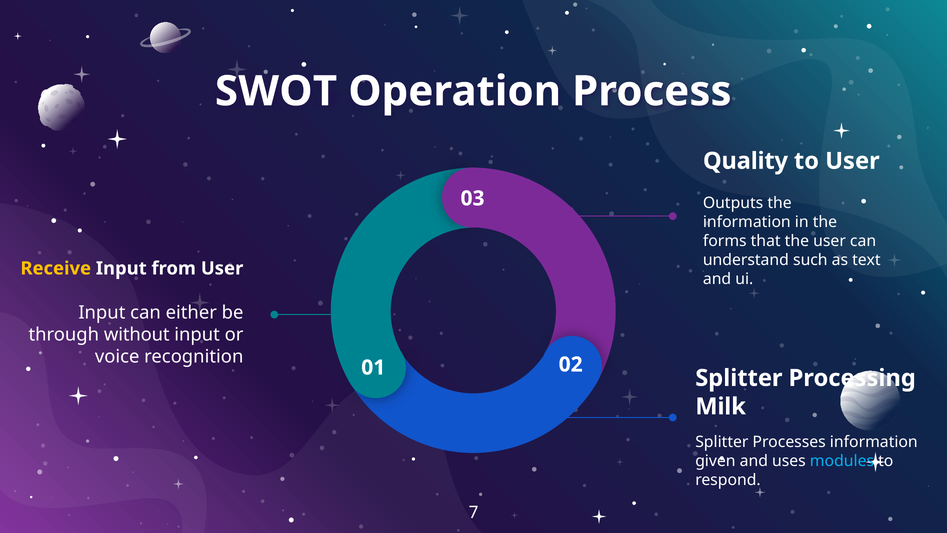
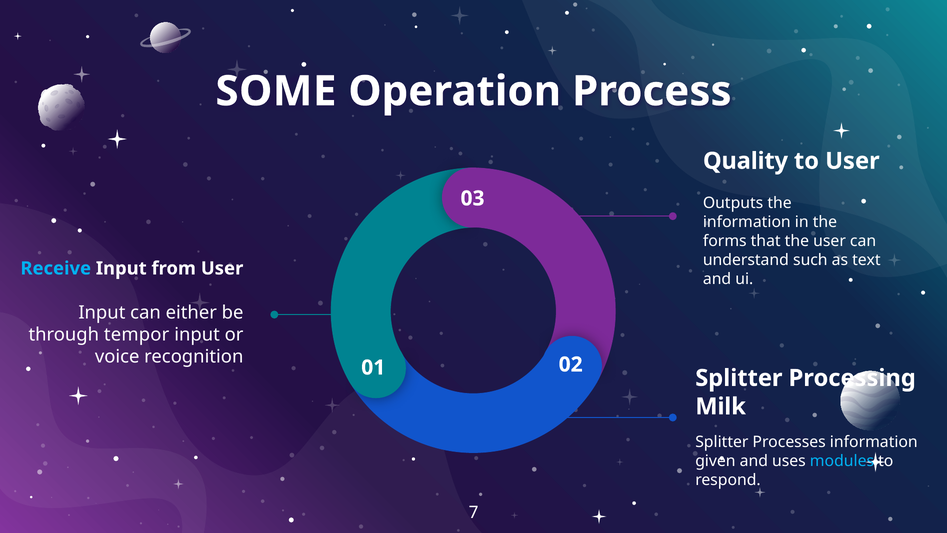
SWOT: SWOT -> SOME (276, 91)
Receive colour: yellow -> light blue (56, 268)
without: without -> tempor (137, 335)
